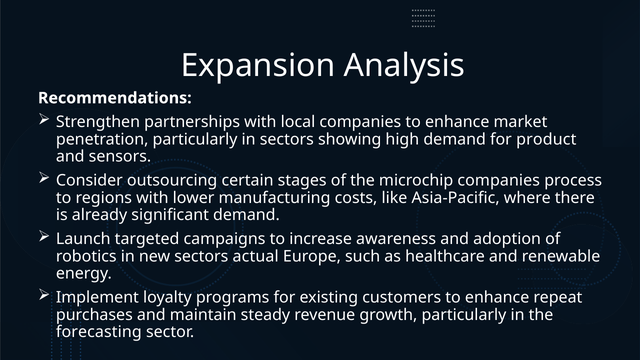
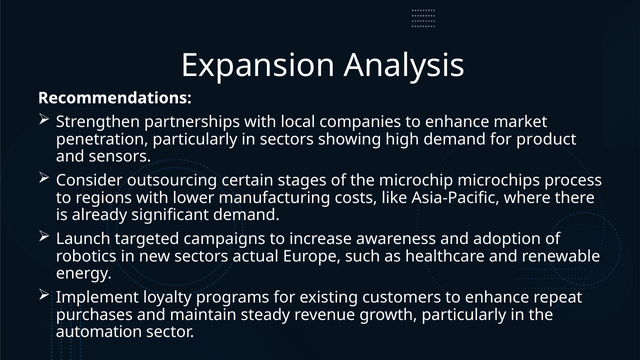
microchip companies: companies -> microchips (499, 180)
forecasting: forecasting -> automation (99, 332)
